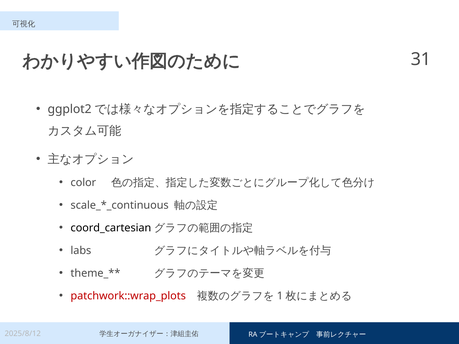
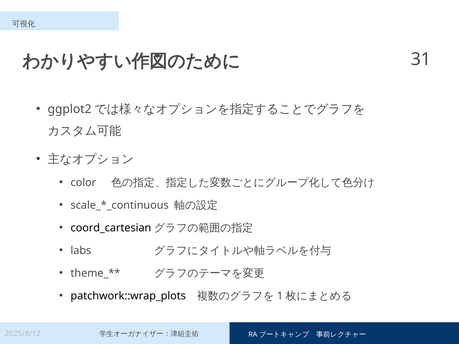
patchwork::wrap_plots colour: red -> black (128, 296)
